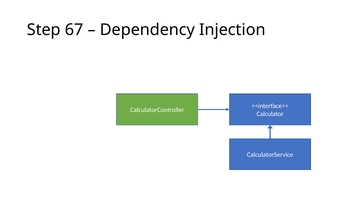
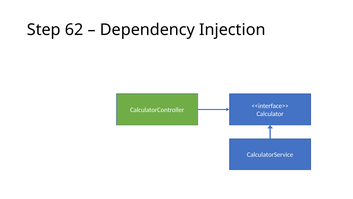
67: 67 -> 62 (74, 30)
